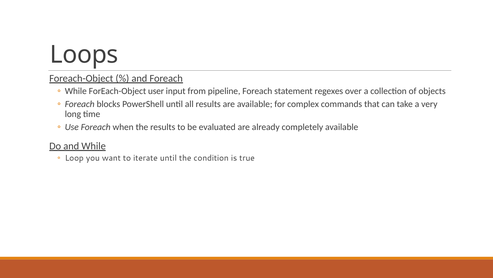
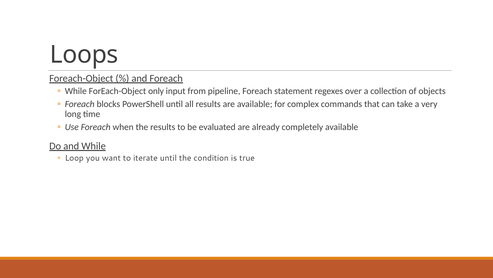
user: user -> only (156, 91)
